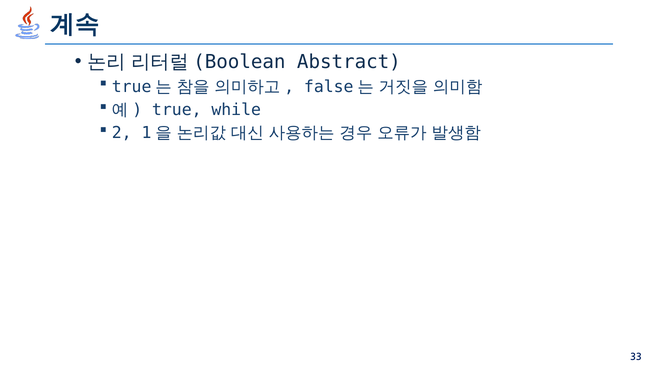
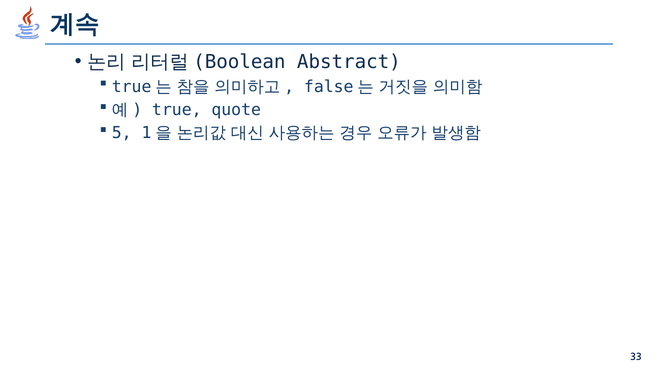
while: while -> quote (236, 110)
2: 2 -> 5 (122, 133)
